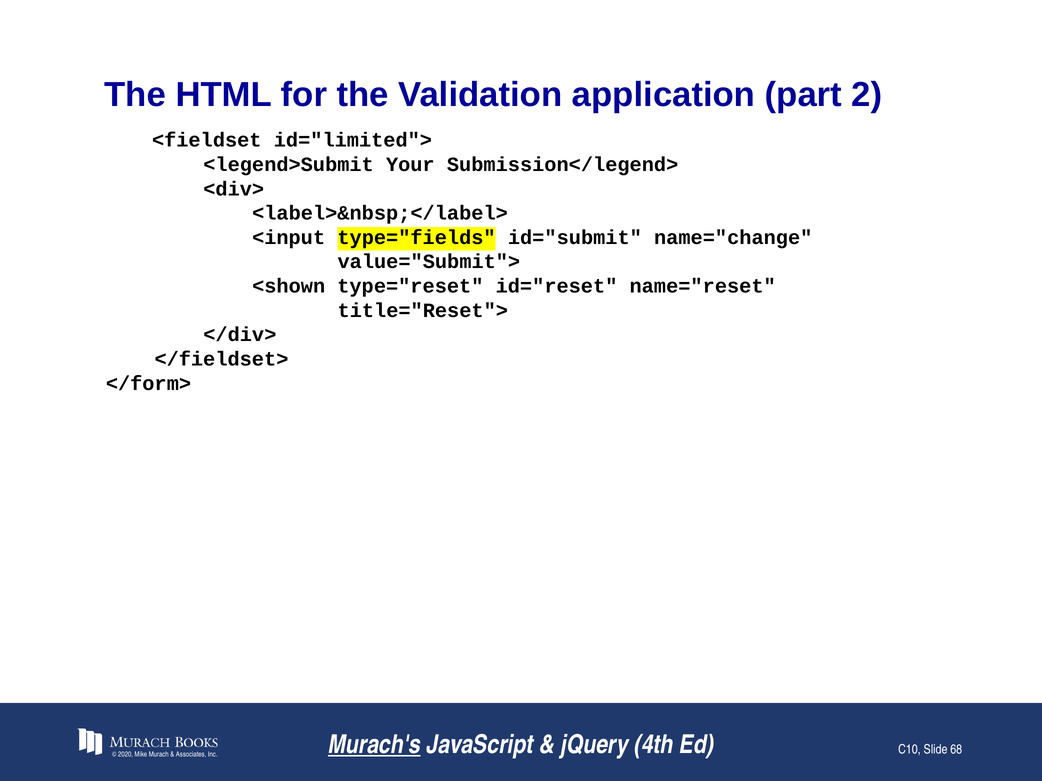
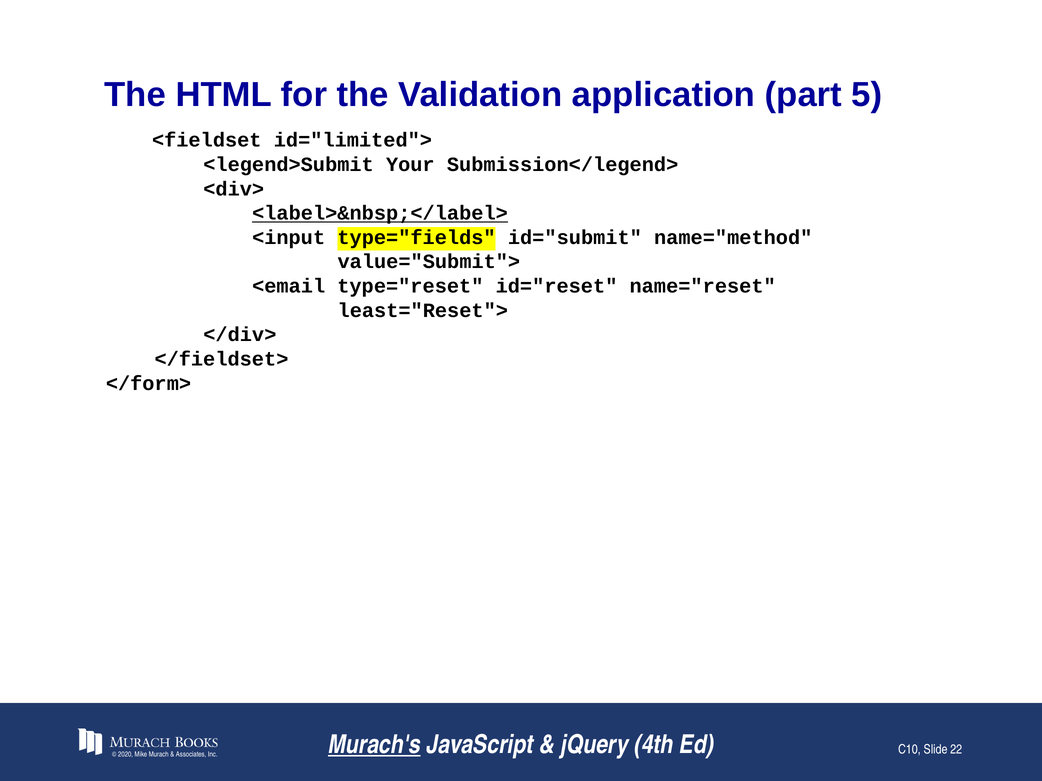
2: 2 -> 5 (867, 95)
<label>&nbsp;</label> underline: none -> present (380, 213)
name="change: name="change -> name="method (733, 238)
<shown: <shown -> <email (289, 286)
title="Reset">: title="Reset"> -> least="Reset"> (423, 311)
68: 68 -> 22 (956, 750)
